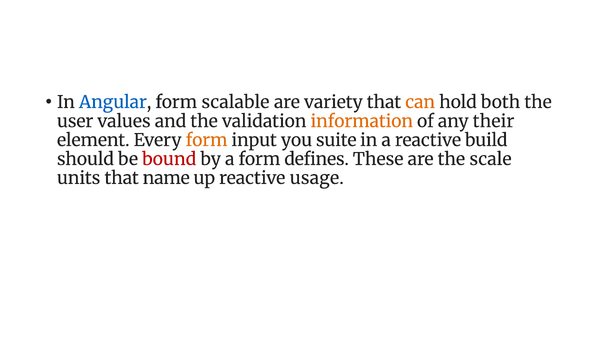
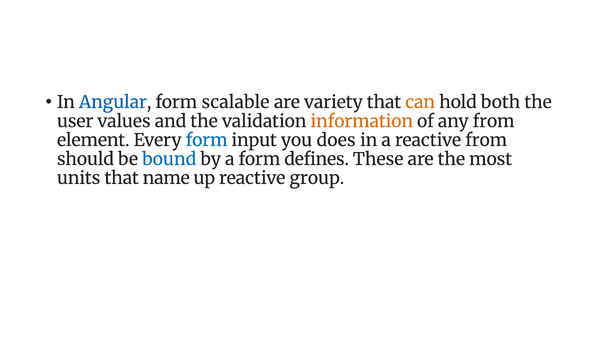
any their: their -> from (494, 121)
form colour: orange -> blue (207, 140)
suite: suite -> does (336, 140)
reactive build: build -> from (486, 140)
bound colour: red -> blue (169, 159)
scale: scale -> most (491, 159)
usage: usage -> group (317, 178)
